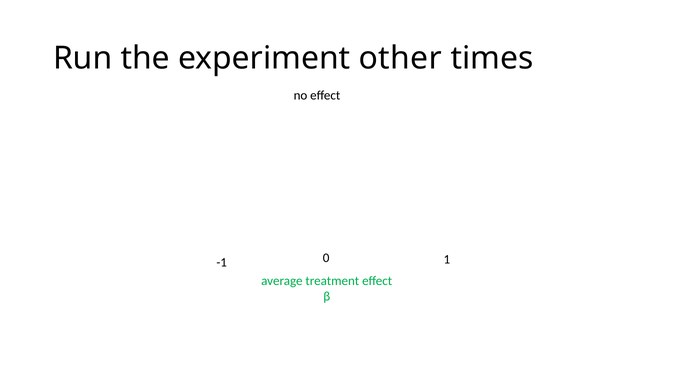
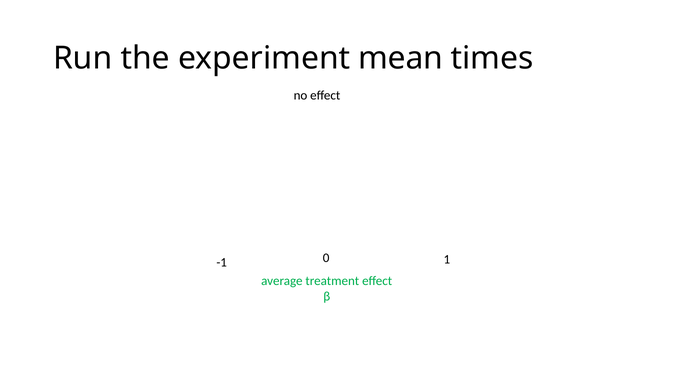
other: other -> mean (401, 58)
